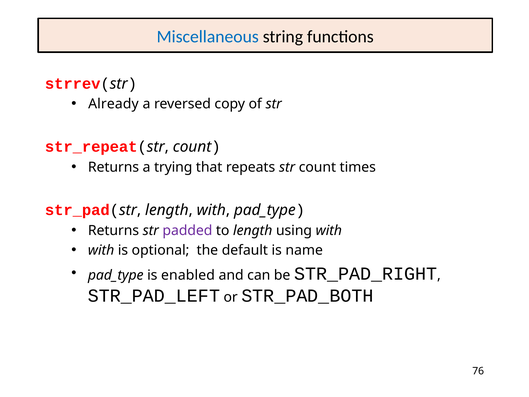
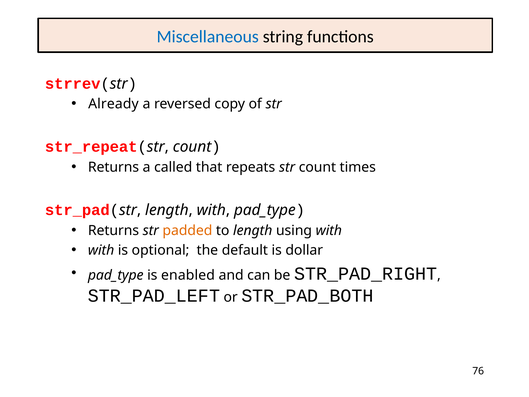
trying: trying -> called (173, 167)
padded colour: purple -> orange (187, 230)
name: name -> dollar (304, 250)
